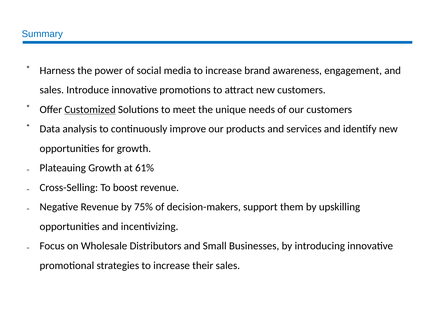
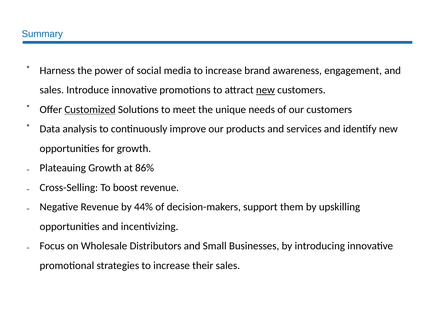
new underline: none -> present (265, 90)
61%: 61% -> 86% (145, 168)
75%: 75% -> 44% (143, 207)
